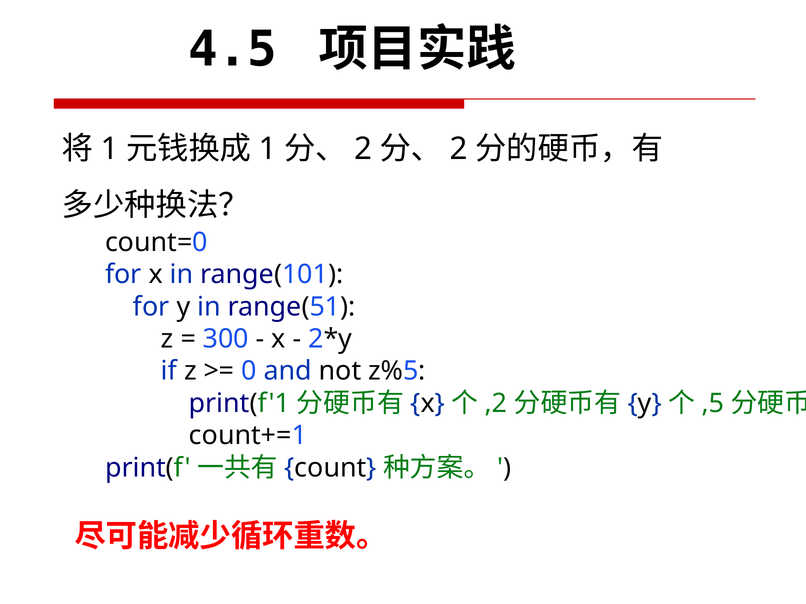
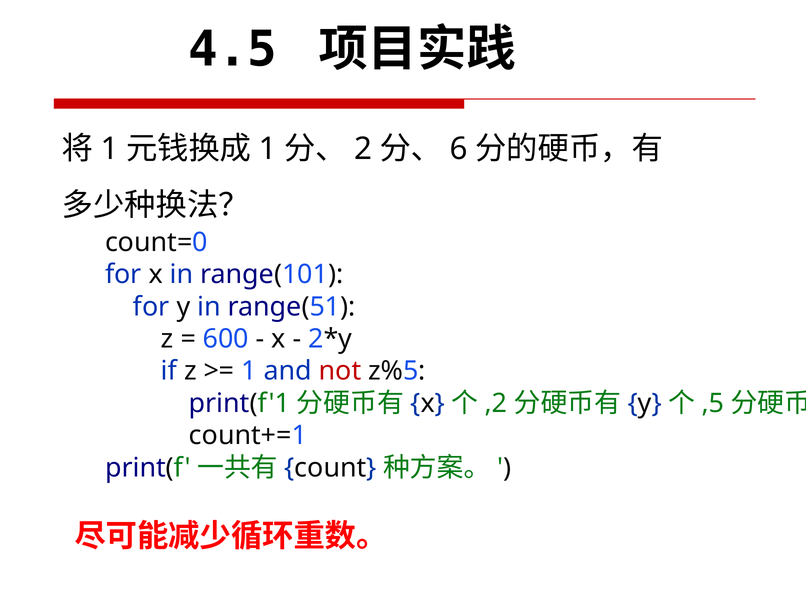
2: 2 -> 6 (459, 149)
300: 300 -> 600 (226, 339)
0: 0 -> 1 (249, 371)
not colour: black -> red (340, 371)
